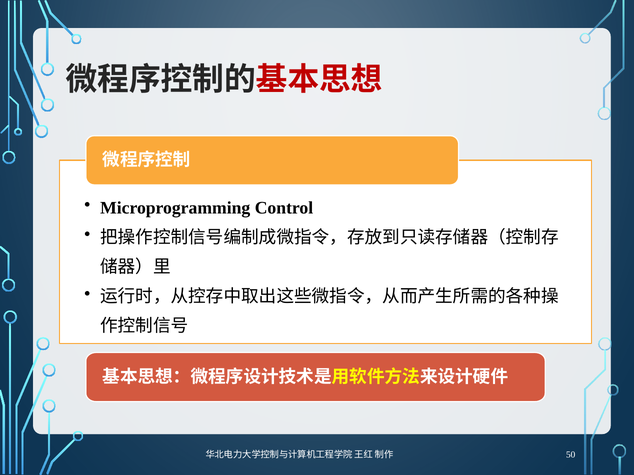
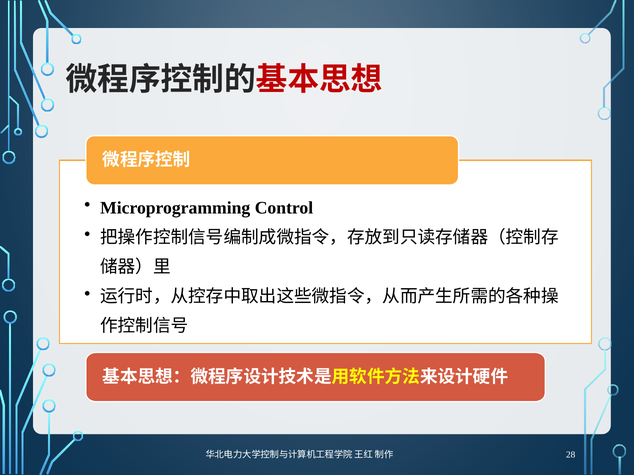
50: 50 -> 28 (571, 455)
